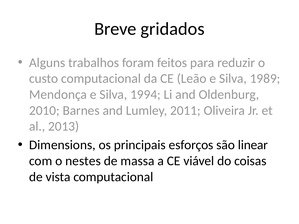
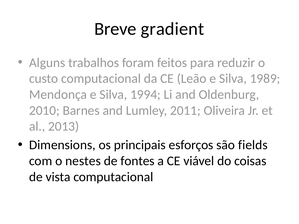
gridados: gridados -> gradient (172, 29)
linear: linear -> fields (253, 145)
massa: massa -> fontes (138, 161)
